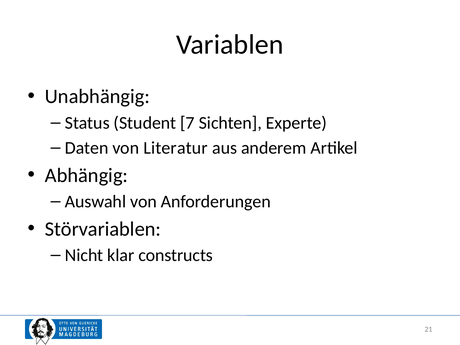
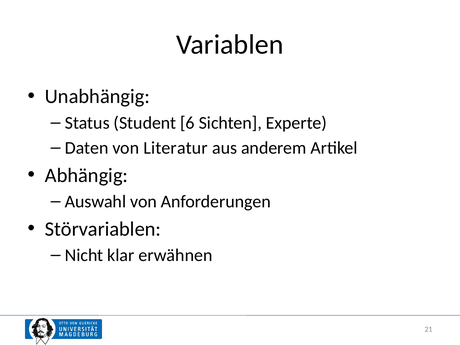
7: 7 -> 6 (187, 123)
constructs: constructs -> erwähnen (176, 255)
